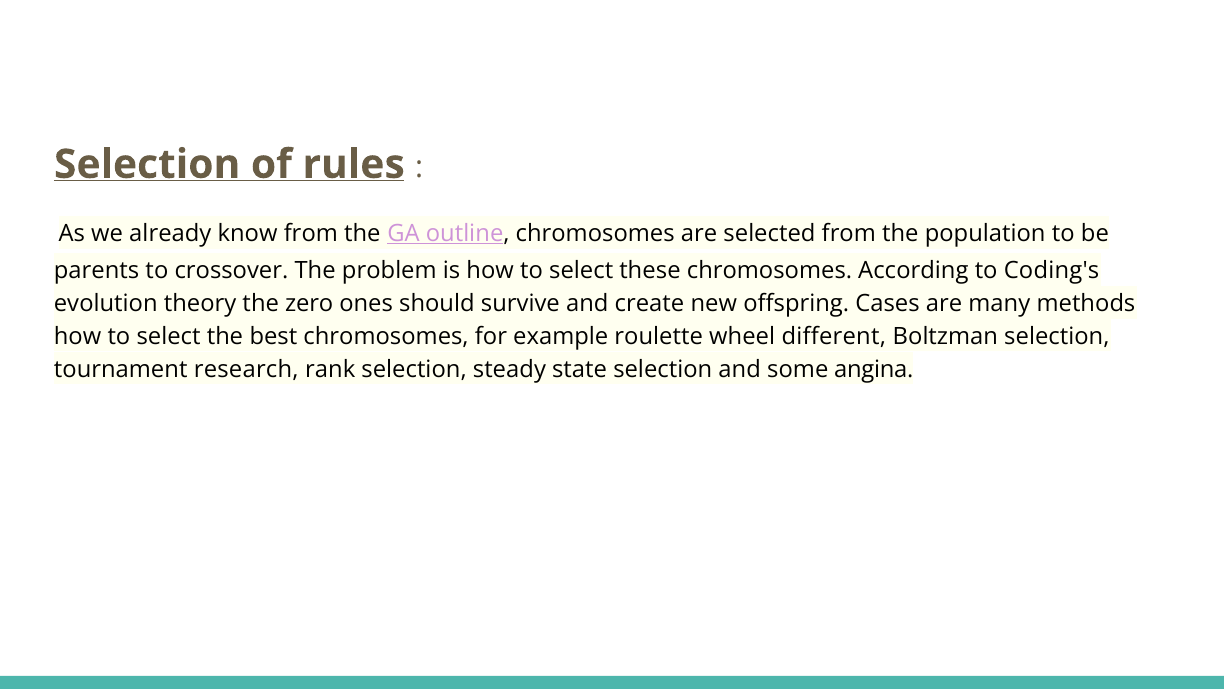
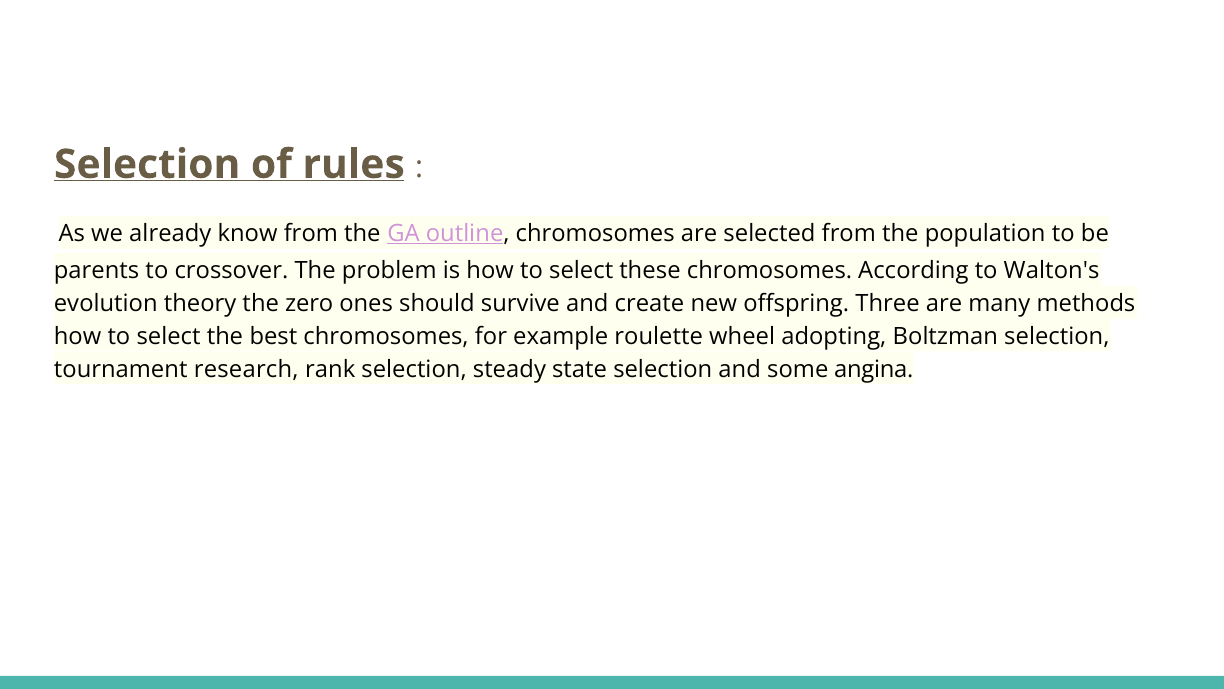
Coding's: Coding's -> Walton's (1052, 271)
Cases: Cases -> Three (888, 303)
different: different -> adopting (834, 336)
